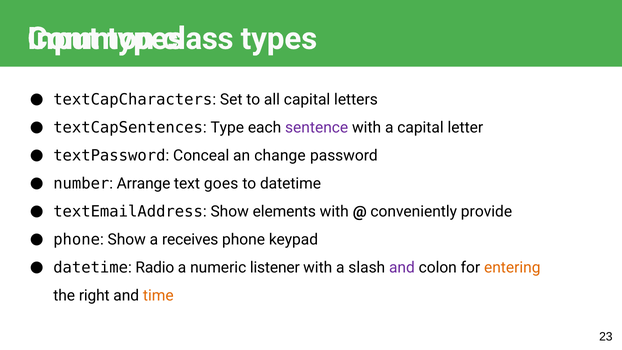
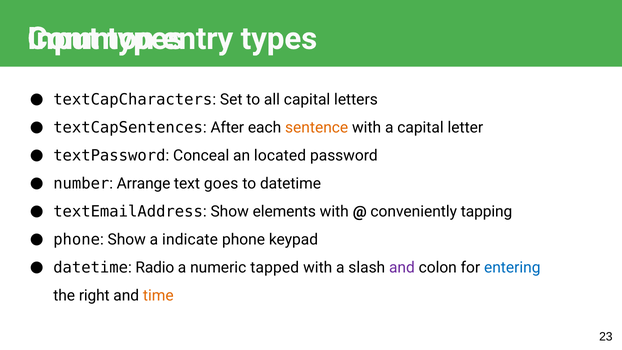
class: class -> entry (198, 39)
Type: Type -> After (227, 127)
sentence colour: purple -> orange (317, 127)
change: change -> located (280, 155)
provide: provide -> tapping (487, 211)
receives: receives -> indicate (190, 239)
listener: listener -> tapped (275, 267)
entering colour: orange -> blue (512, 267)
